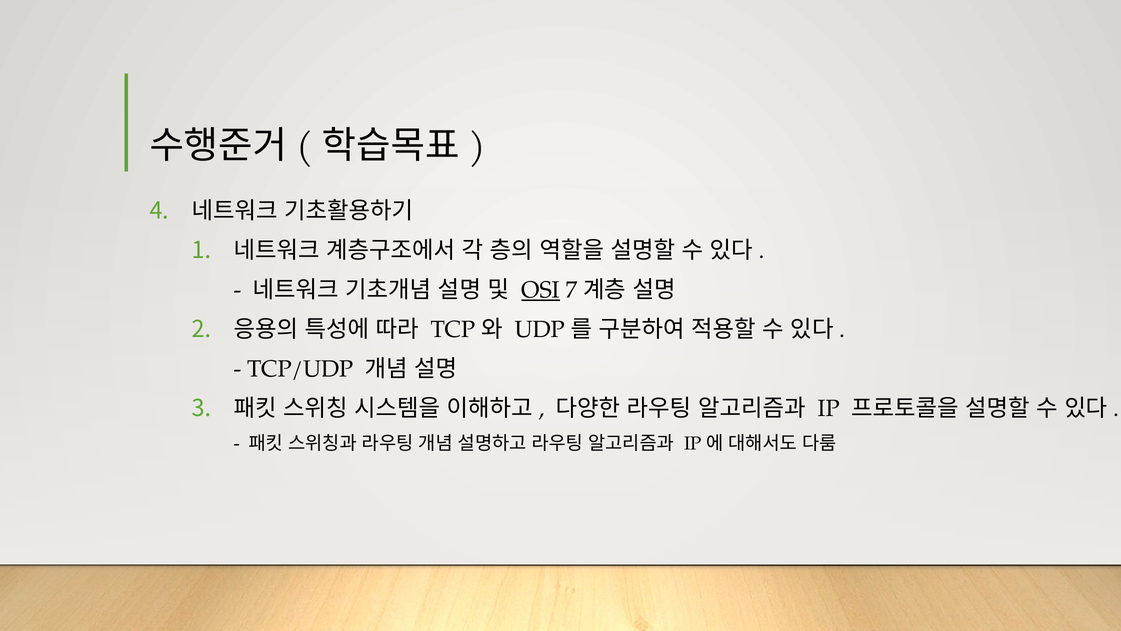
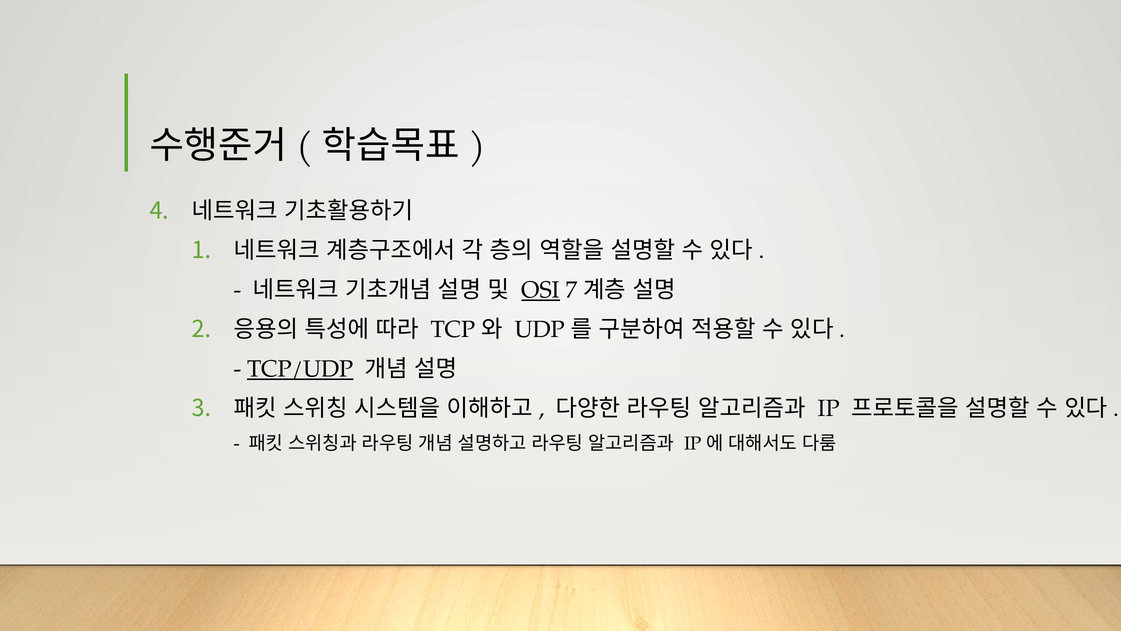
TCP/UDP underline: none -> present (300, 369)
